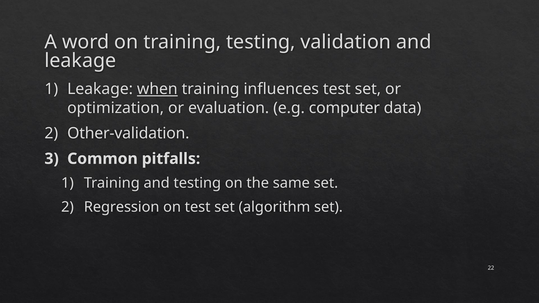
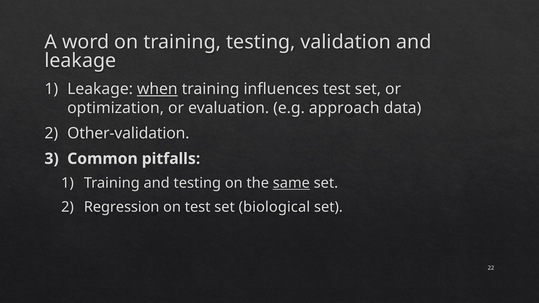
computer: computer -> approach (344, 108)
same underline: none -> present (291, 183)
algorithm: algorithm -> biological (274, 207)
